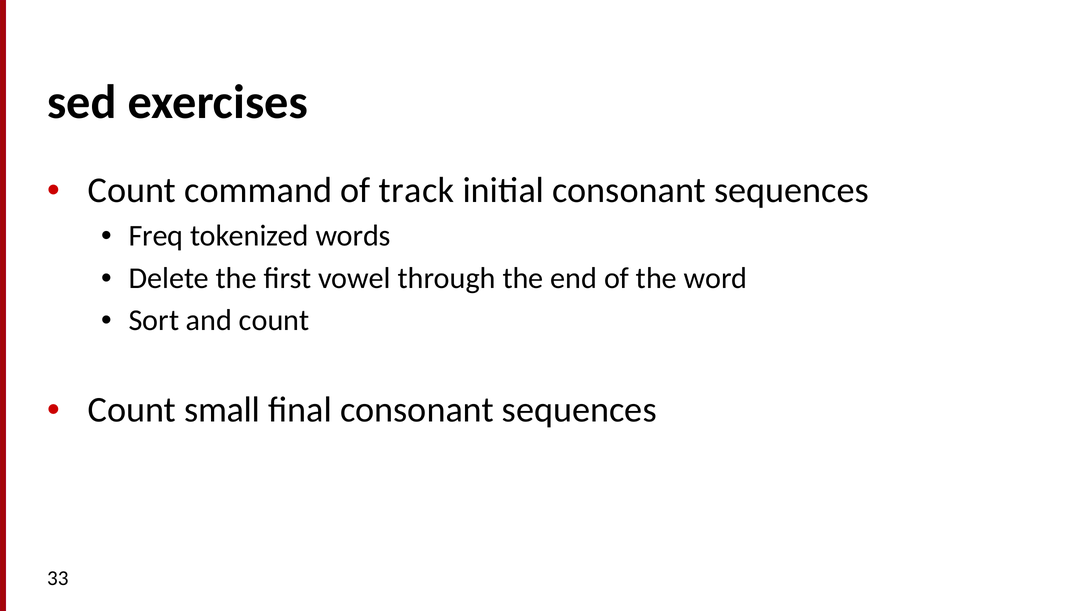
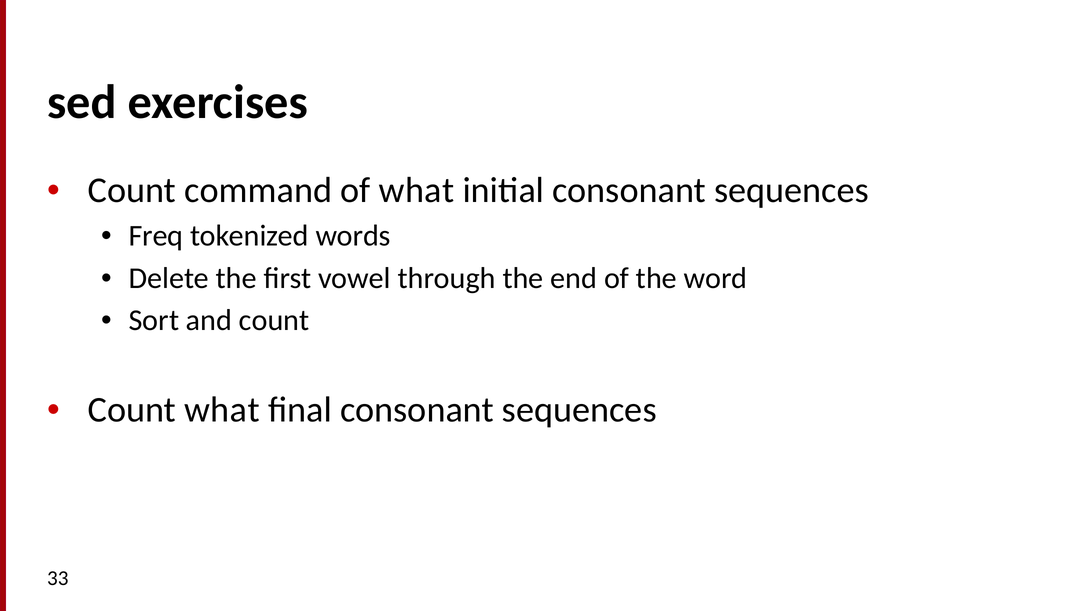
of track: track -> what (417, 191)
Count small: small -> what (222, 410)
